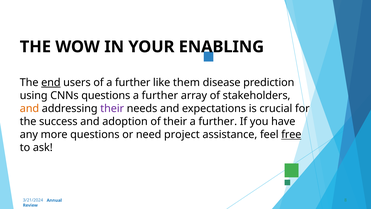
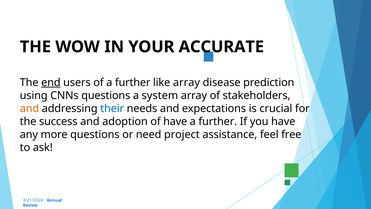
ENABLING: ENABLING -> ACCURATE (221, 47)
like them: them -> array (186, 82)
further: further -> system (160, 95)
their colour: purple -> blue (112, 108)
of their: their -> have (175, 121)
free underline: present -> none (291, 134)
